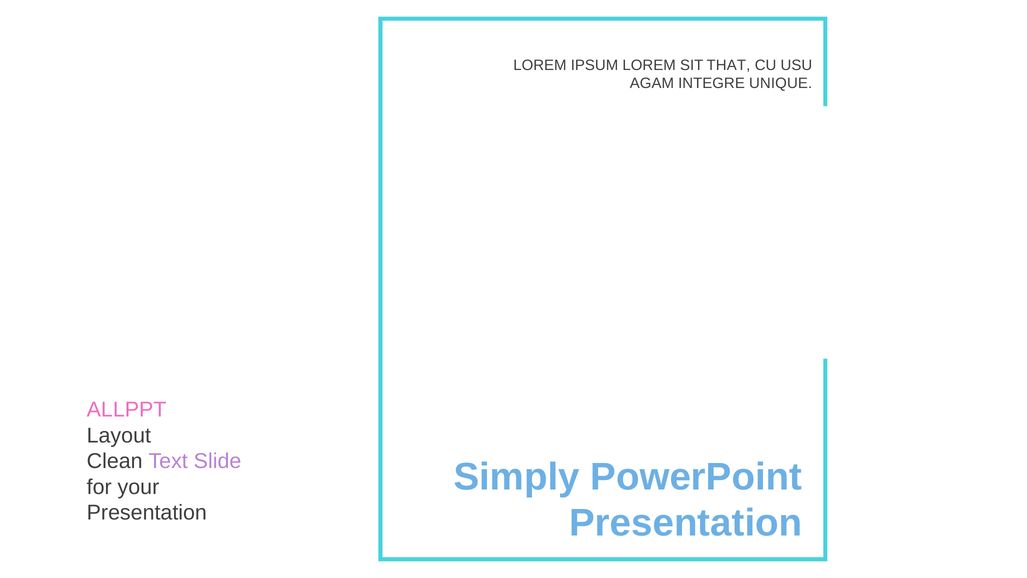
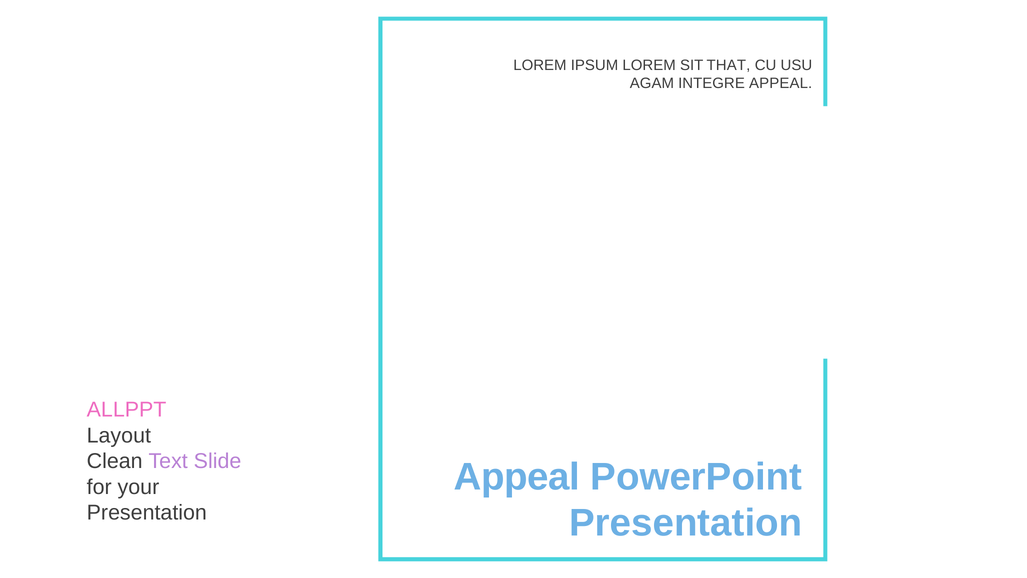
INTEGRE UNIQUE: UNIQUE -> APPEAL (781, 83)
Simply: Simply -> Appeal (517, 477)
